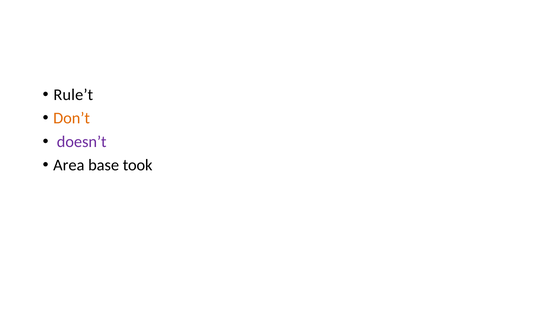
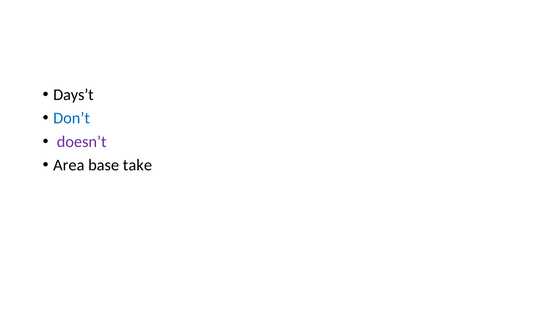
Rule’t: Rule’t -> Days’t (73, 95)
Don’t colour: orange -> blue (72, 118)
took: took -> take (137, 165)
